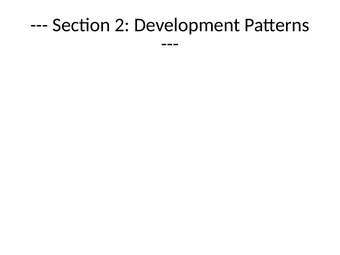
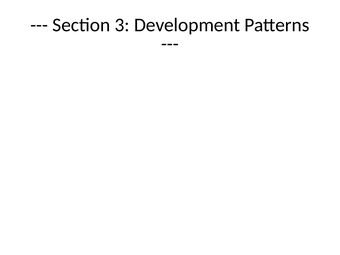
2: 2 -> 3 (122, 25)
